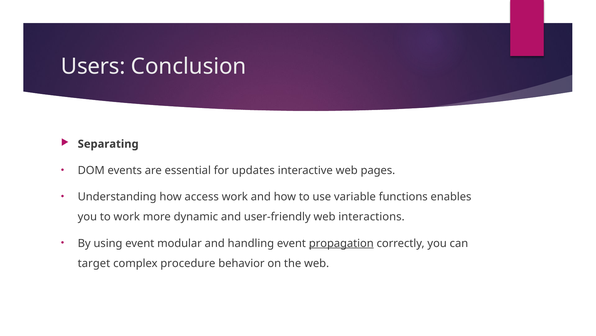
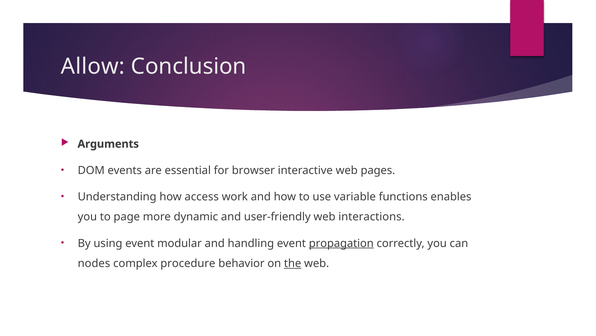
Users: Users -> Allow (93, 66)
Separating: Separating -> Arguments (108, 144)
updates: updates -> browser (253, 170)
to work: work -> page (127, 216)
target: target -> nodes (94, 263)
the underline: none -> present (293, 263)
